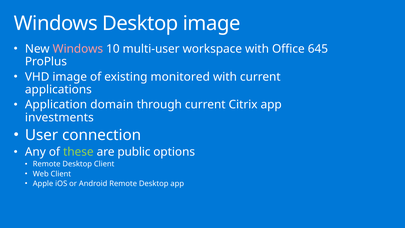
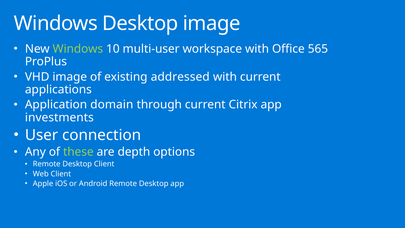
Windows colour: pink -> light green (78, 49)
645: 645 -> 565 (318, 49)
monitored: monitored -> addressed (180, 77)
public: public -> depth (134, 152)
